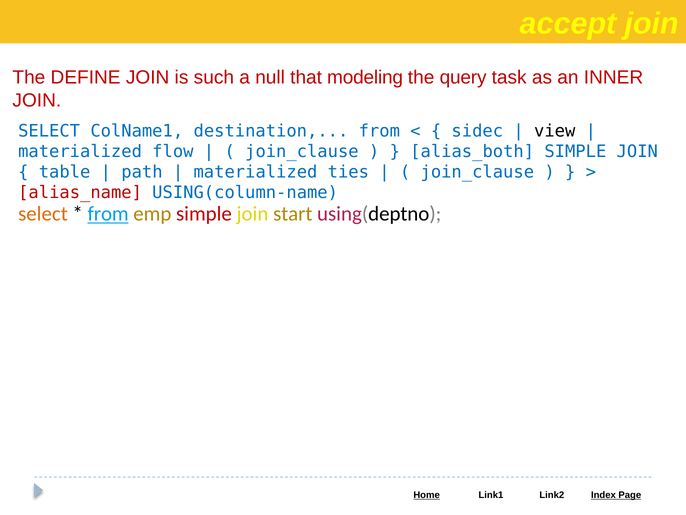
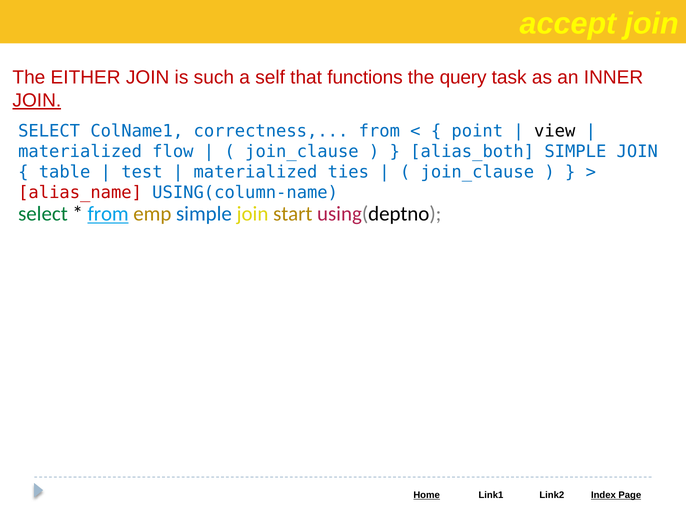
DEFINE: DEFINE -> EITHER (86, 78)
null: null -> self (270, 78)
modeling: modeling -> functions (365, 78)
JOIN underline: none -> present (37, 100)
destination: destination -> correctness (271, 131)
sidec: sidec -> point (477, 131)
path: path -> test (142, 172)
select colour: orange -> green (43, 214)
simple colour: red -> blue (204, 214)
